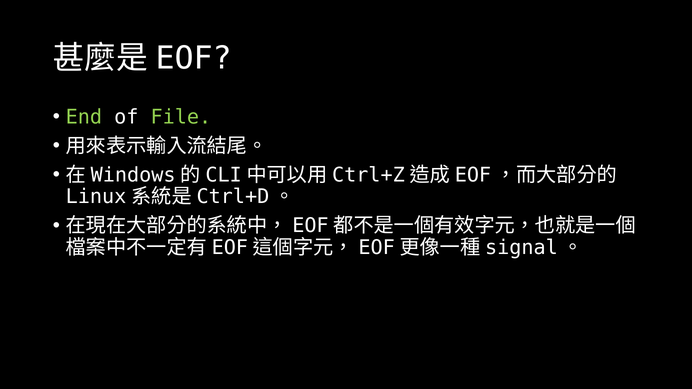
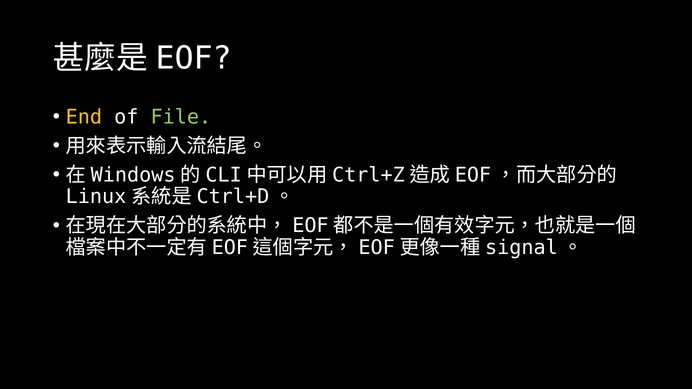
End colour: light green -> yellow (84, 117)
